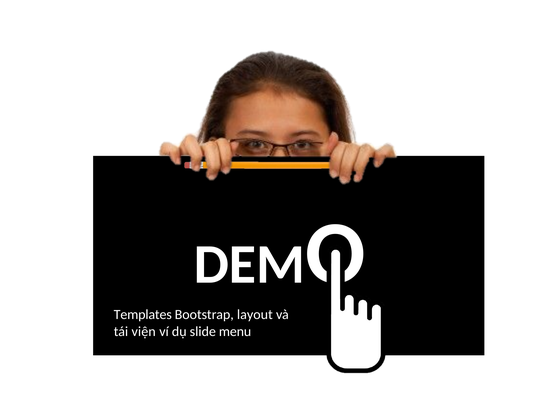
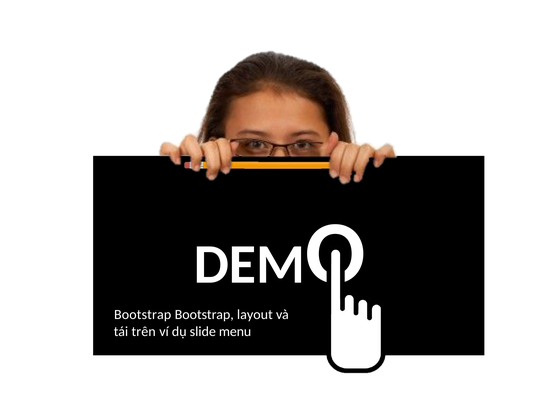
Templates: Templates -> Bootstrap (143, 315)
viện: viện -> trên (144, 332)
